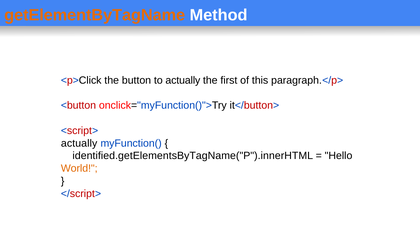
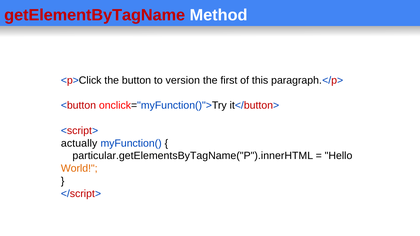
getElementByTagName colour: orange -> red (95, 15)
to actually: actually -> version (183, 80)
identified.getElementsByTagName("P").innerHTML: identified.getElementsByTagName("P").innerHTML -> particular.getElementsByTagName("P").innerHTML (193, 156)
